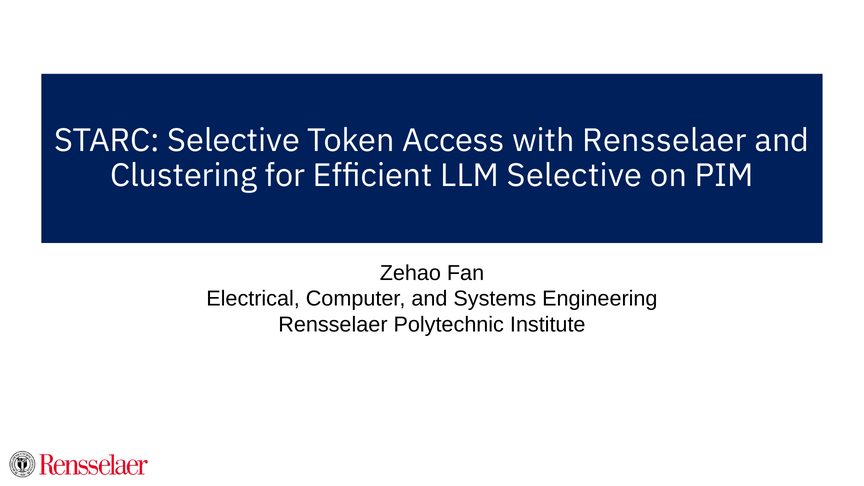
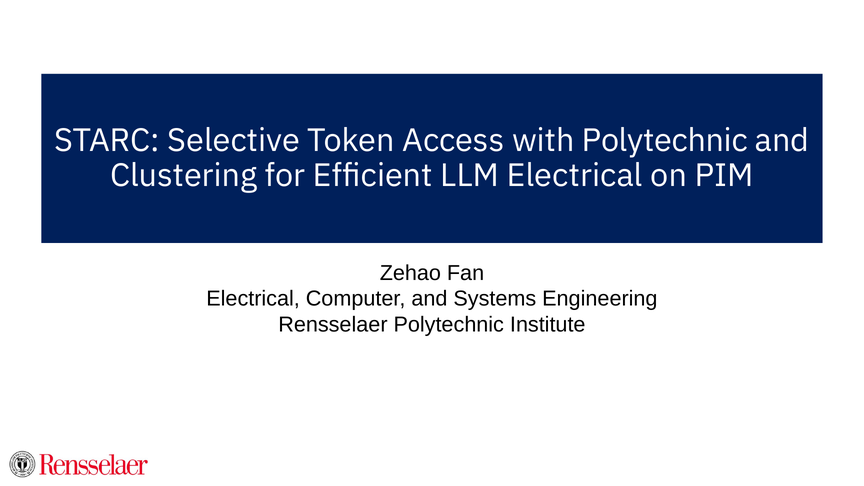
with Rensselaer: Rensselaer -> Polytechnic (665, 141)
LLM Selective: Selective -> Electrical (575, 176)
